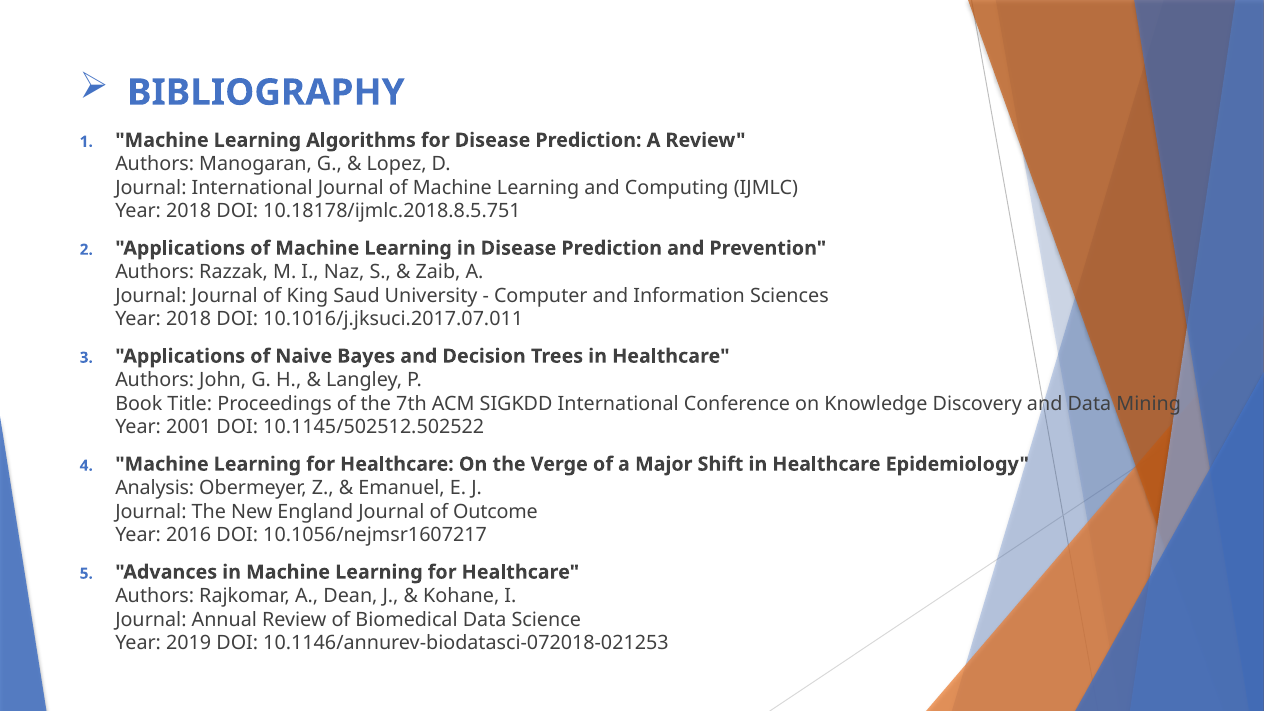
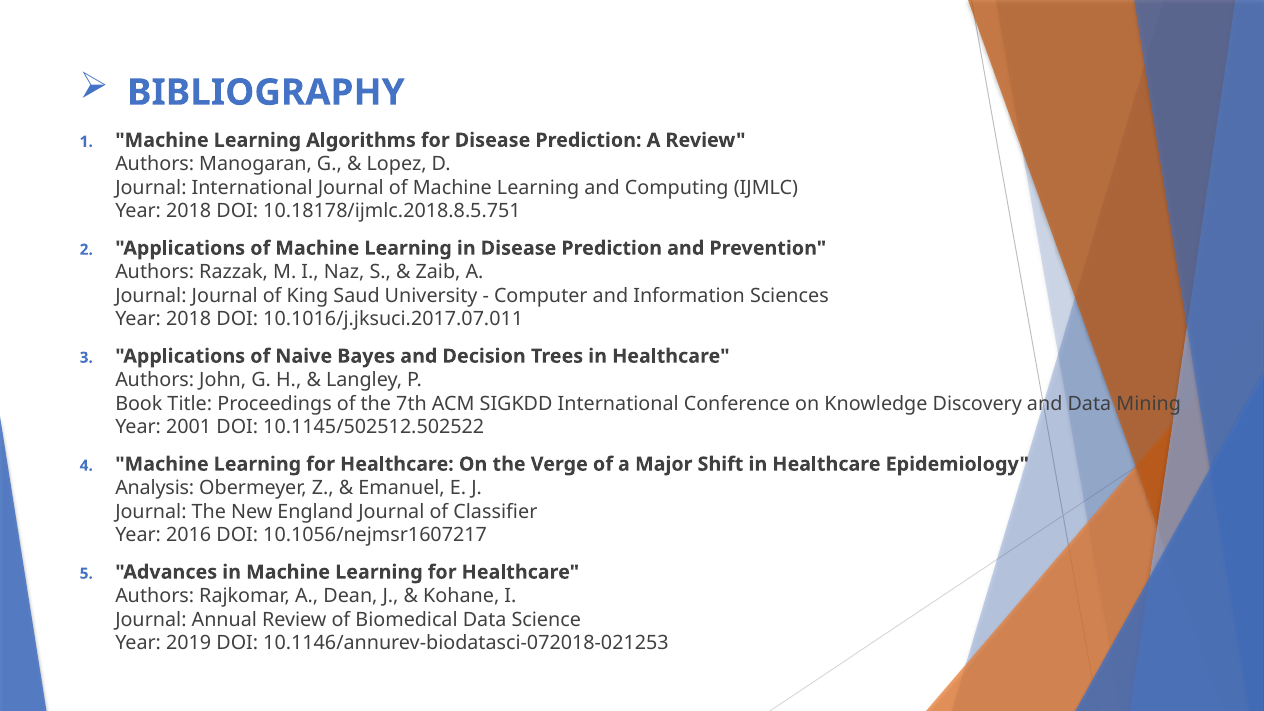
Outcome: Outcome -> Classifier (495, 512)
